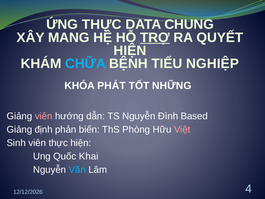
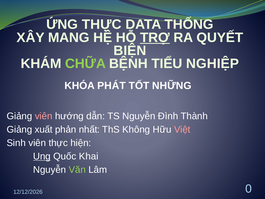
CHUNG: CHUNG -> THỐNG (189, 24)
HIỆN: HIỆN -> BIỆN (130, 51)
CHỮA colour: light blue -> light green (86, 64)
Based: Based -> Thành (194, 116)
định: định -> xuất (44, 129)
biến: biến -> nhất (89, 129)
Phòng: Phòng -> Không (136, 129)
Ung underline: none -> present (42, 156)
Văn colour: light blue -> light green (77, 169)
4: 4 -> 0 (248, 189)
